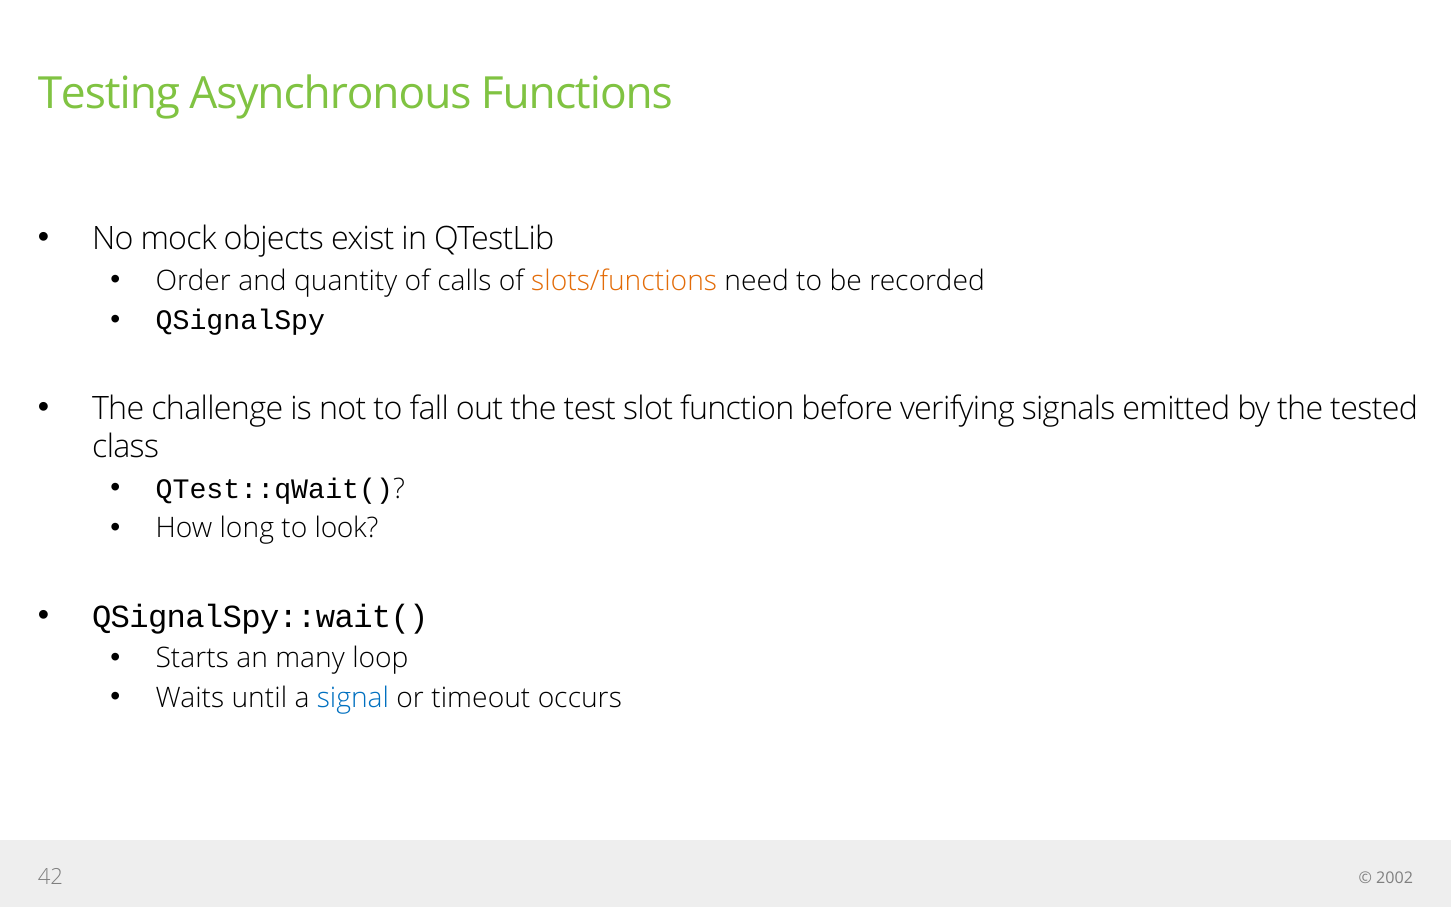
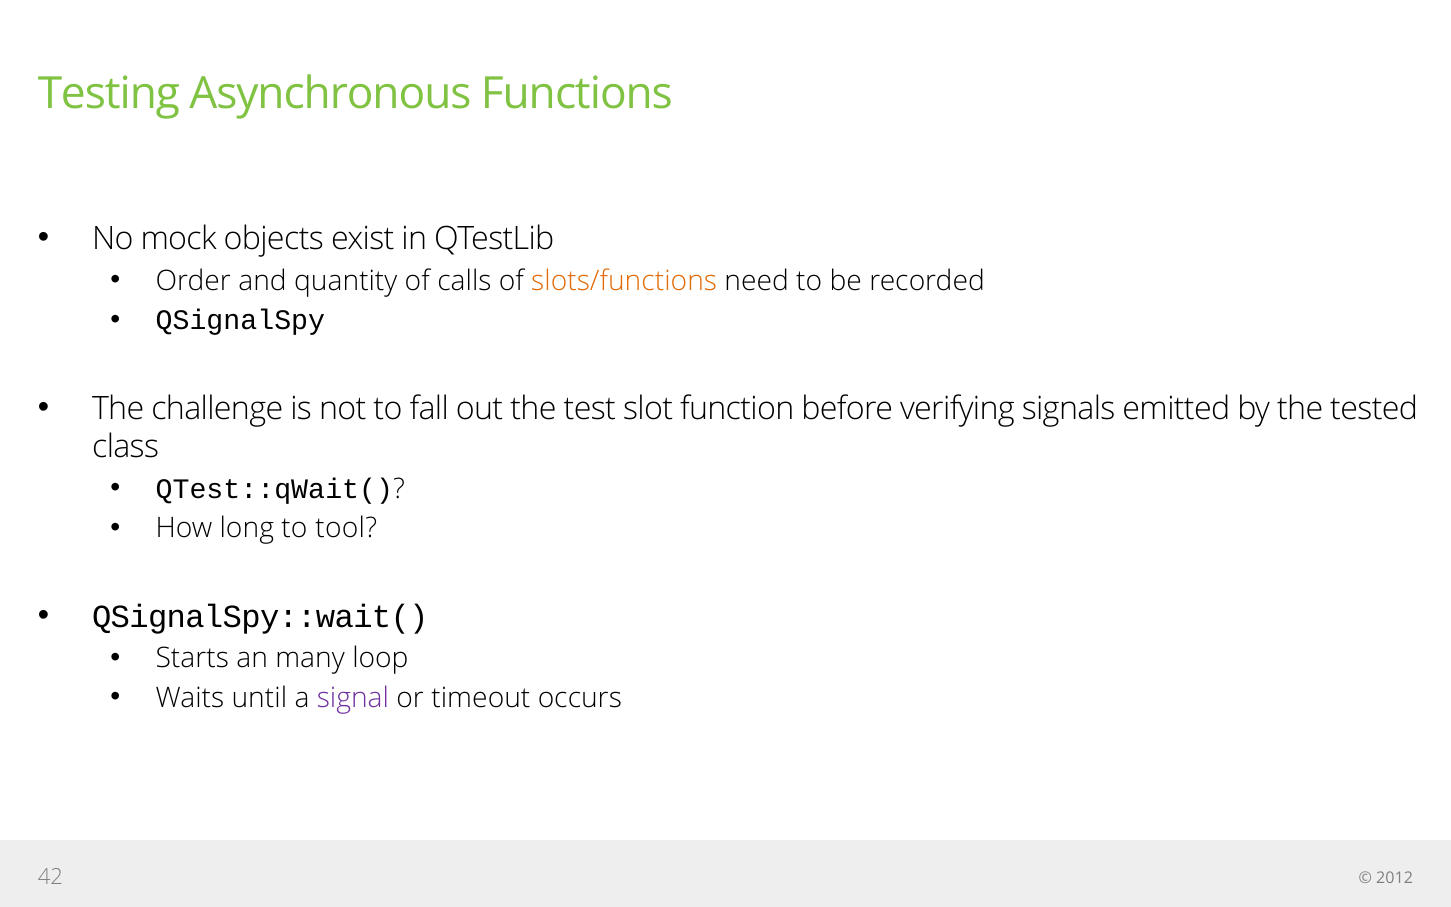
look: look -> tool (346, 528)
signal colour: blue -> purple (353, 698)
2002: 2002 -> 2012 (1395, 878)
